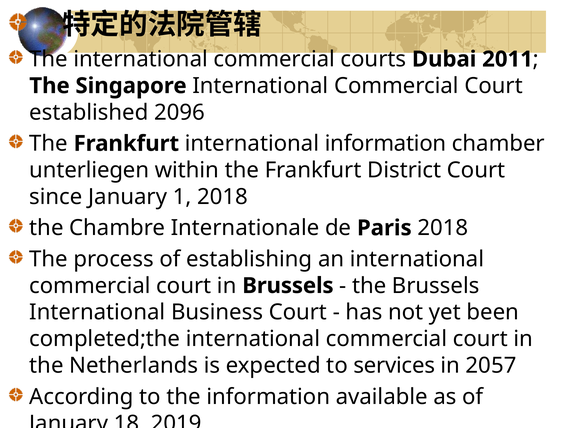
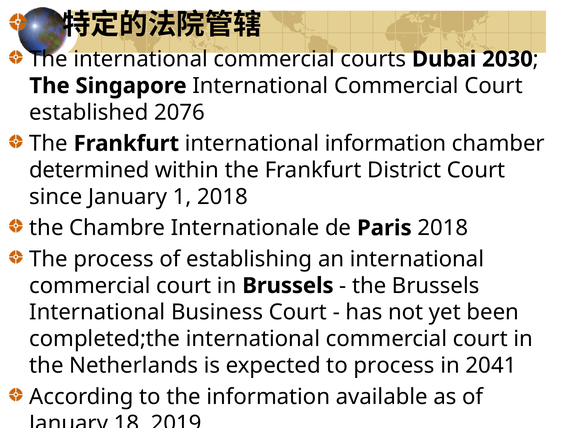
2011: 2011 -> 2030 (508, 59)
2096: 2096 -> 2076 (179, 113)
unterliegen: unterliegen -> determined (89, 170)
to services: services -> process (394, 366)
2057: 2057 -> 2041 (491, 366)
